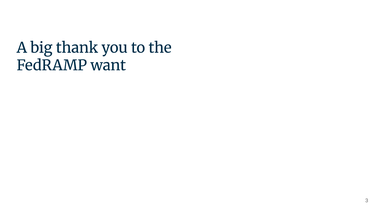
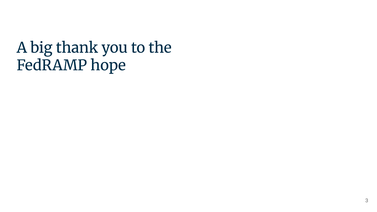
want: want -> hope (108, 65)
